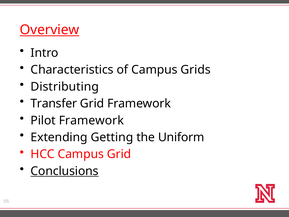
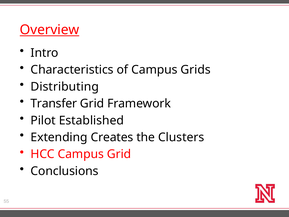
Pilot Framework: Framework -> Established (91, 120)
Getting: Getting -> Creates (112, 137)
Uniform: Uniform -> Clusters (181, 137)
Conclusions underline: present -> none (65, 171)
